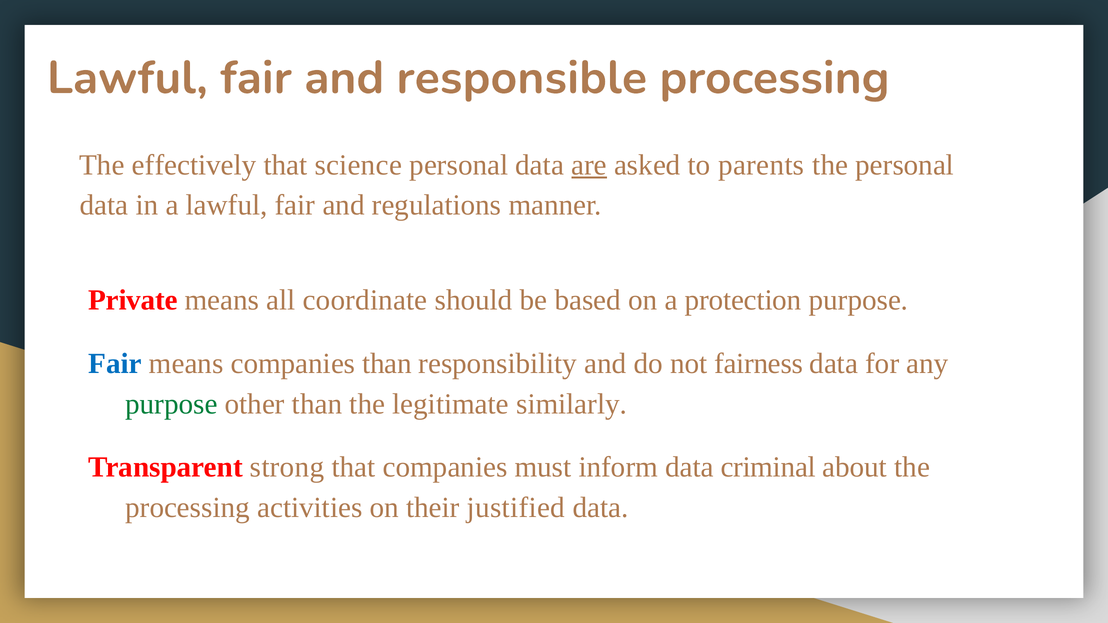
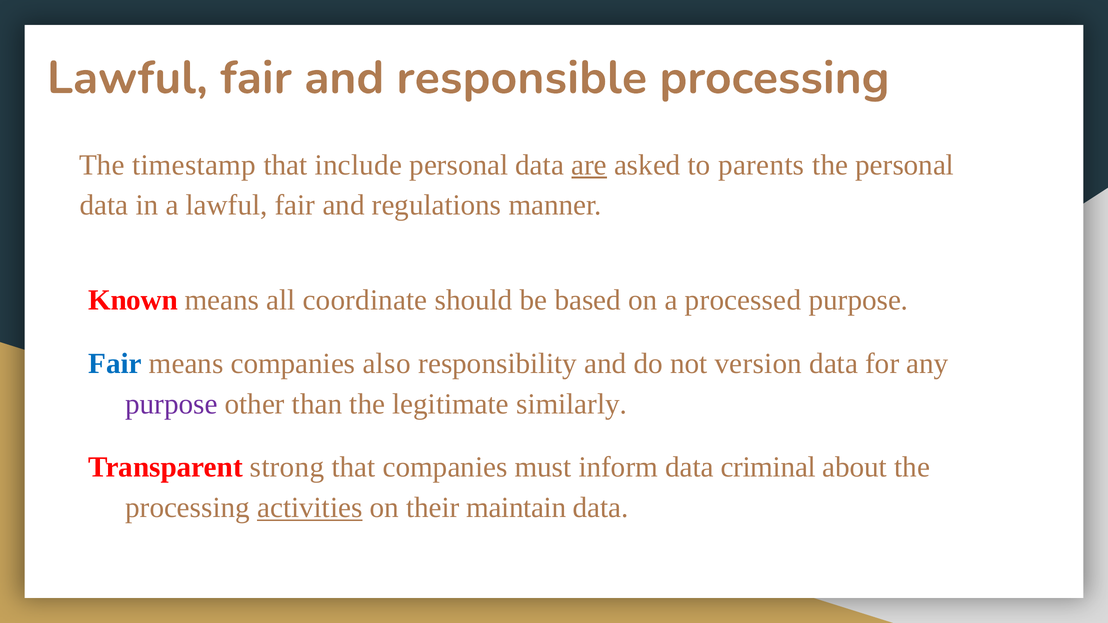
effectively: effectively -> timestamp (194, 165)
science: science -> include (358, 165)
Private: Private -> Known (133, 300)
protection: protection -> processed (743, 300)
companies than: than -> also (387, 364)
fairness: fairness -> version (758, 364)
purpose colour: green -> purple (171, 404)
activities underline: none -> present (310, 508)
justified: justified -> maintain (516, 508)
